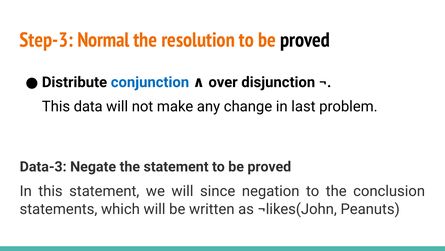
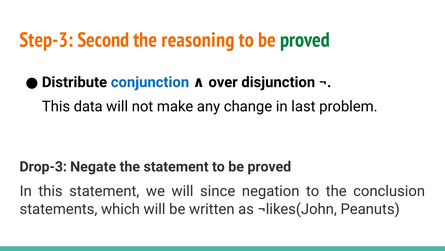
Normal: Normal -> Second (103, 40)
resolution: resolution -> reasoning (198, 40)
proved colour: black -> green (305, 40)
Data-3: Data-3 -> Drop-3 (43, 166)
